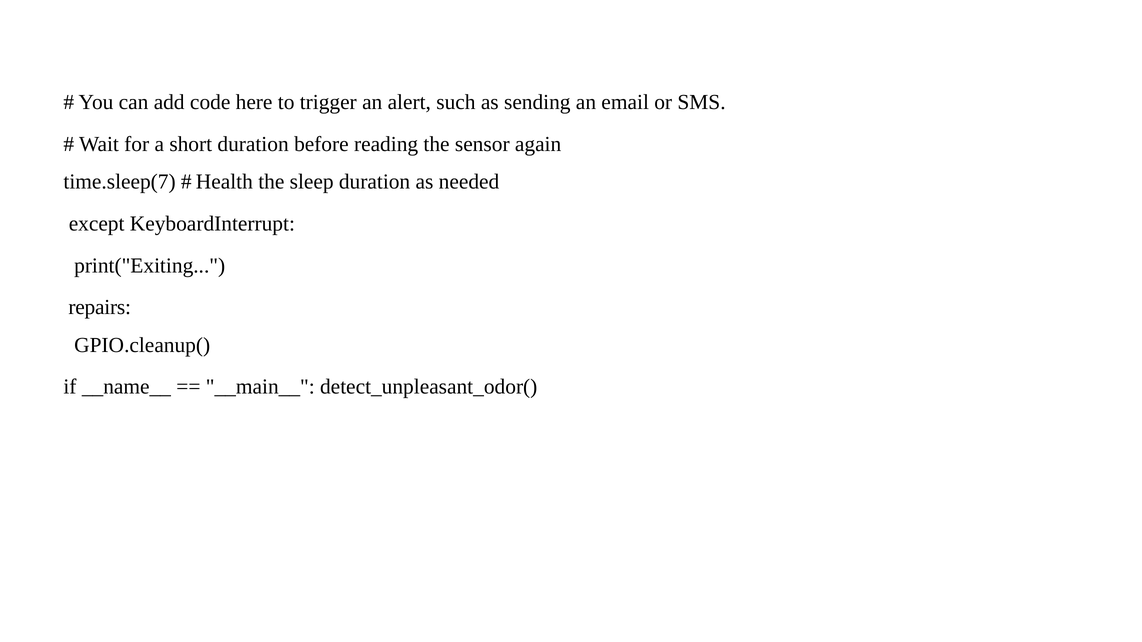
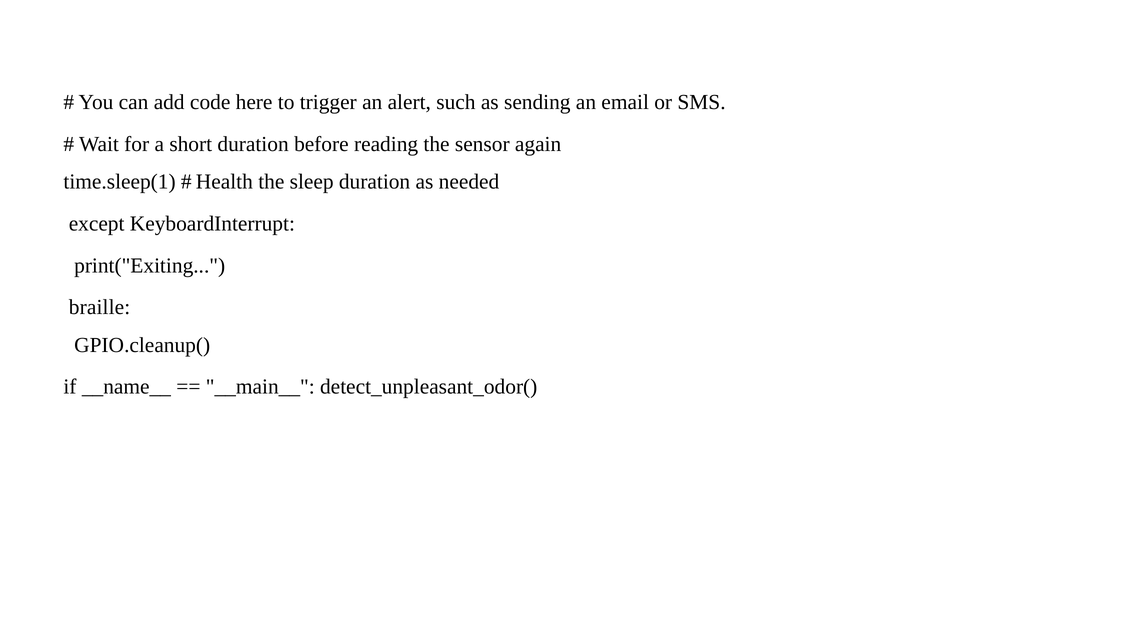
time.sleep(7: time.sleep(7 -> time.sleep(1 (120, 182)
repairs: repairs -> braille (100, 308)
